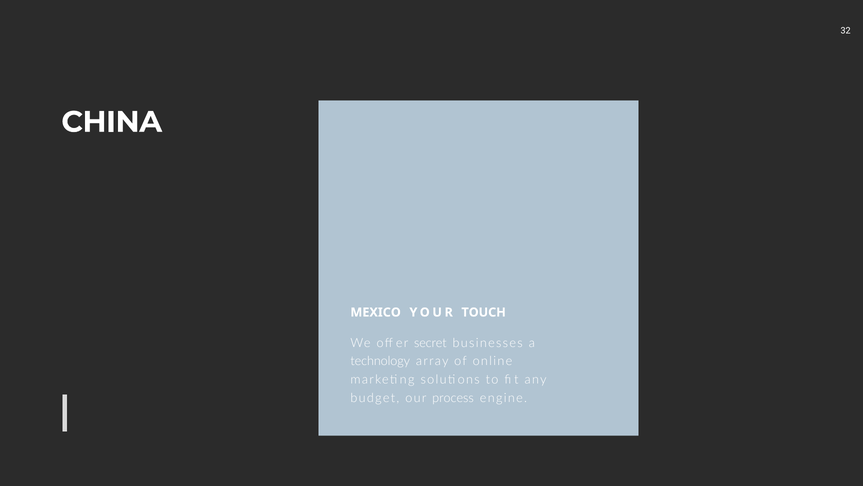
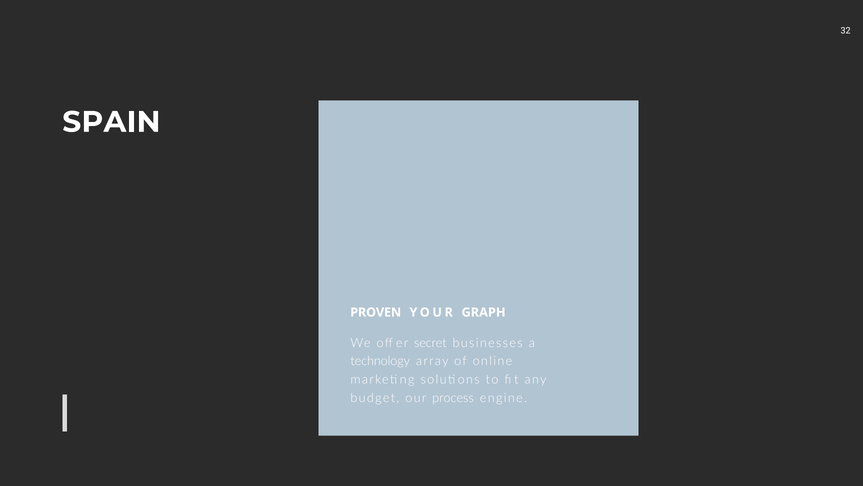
CHINA: CHINA -> SPAIN (111, 122)
MEXICO: MEXICO -> PROVEN (376, 312)
TOUCH: TOUCH -> GRAPH (484, 312)
